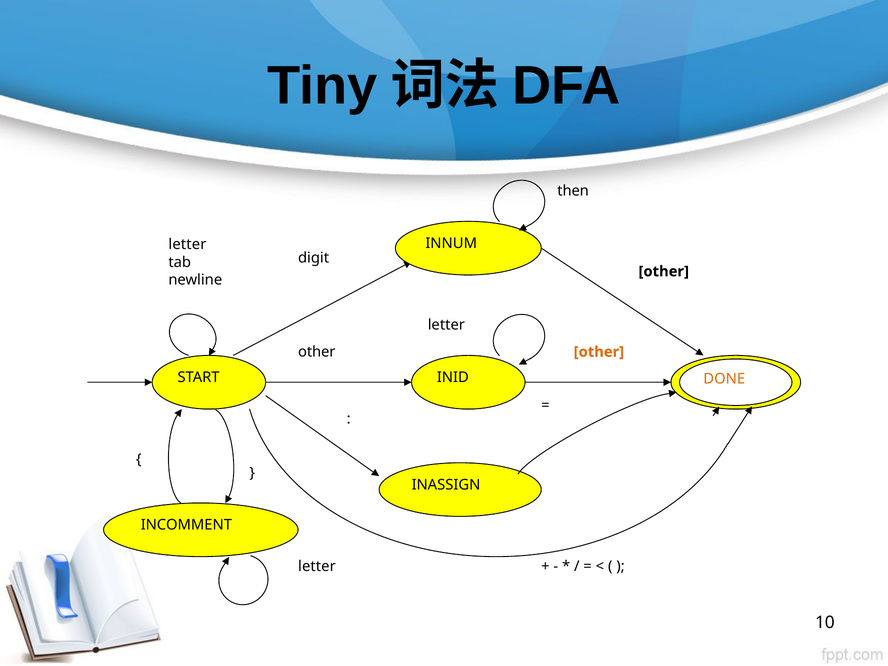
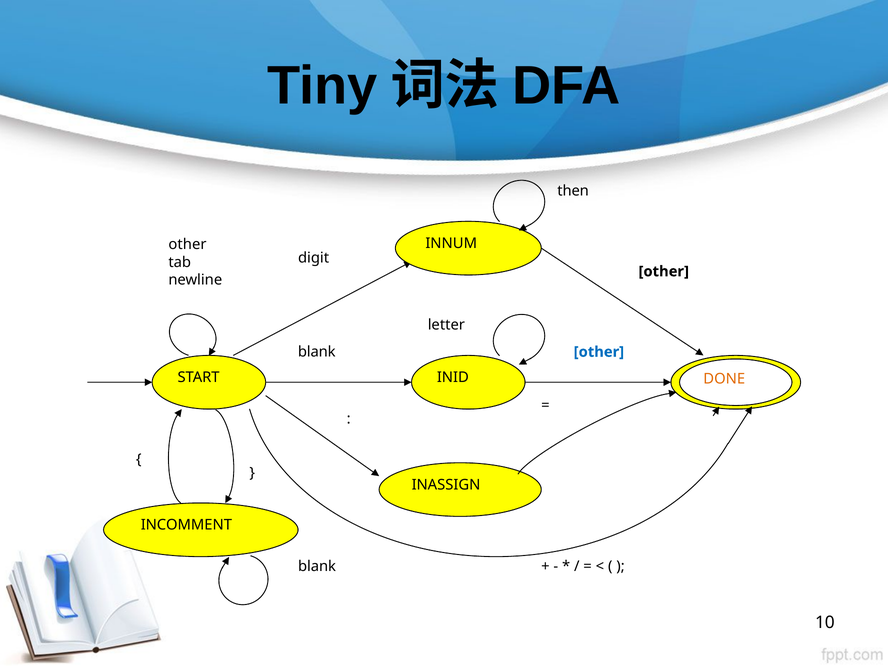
letter: letter -> other (187, 245)
other: other -> blank (317, 352)
other colour: orange -> blue (599, 352)
letter: letter -> blank (317, 567)
